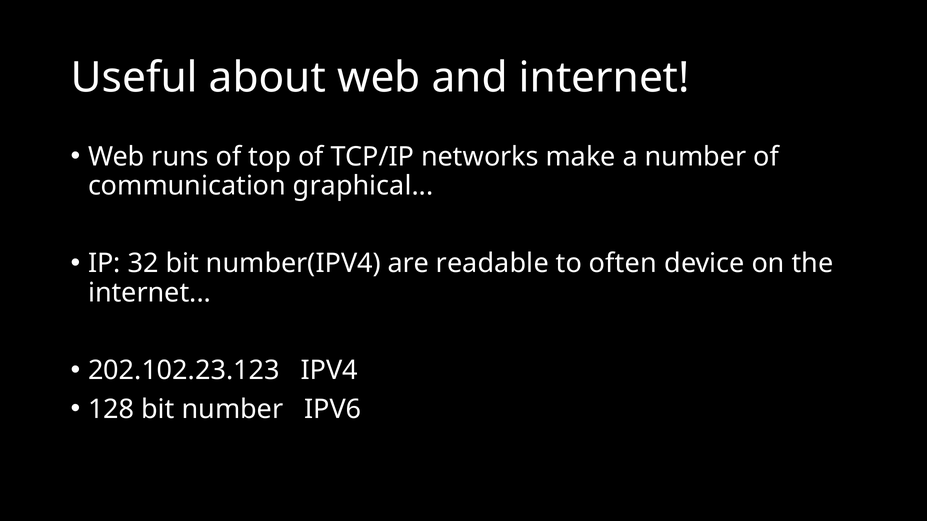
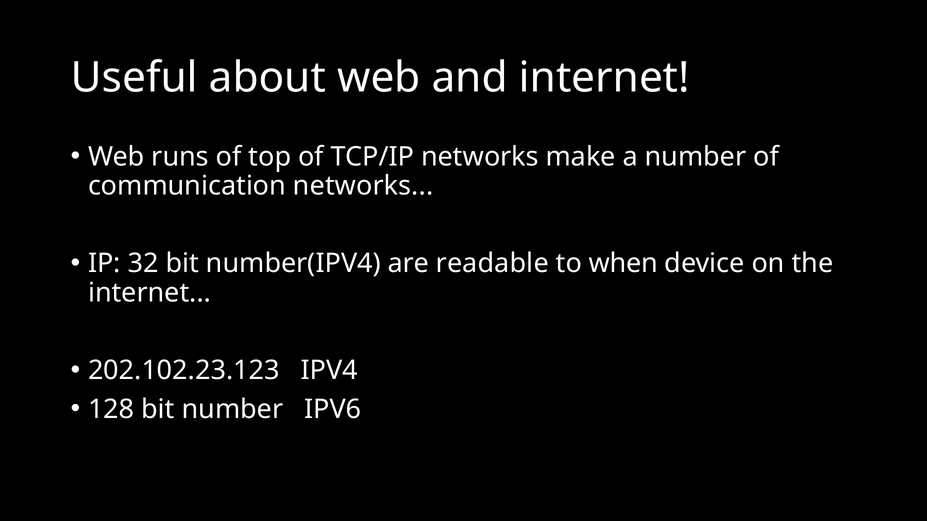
communication graphical: graphical -> networks (363, 186)
often: often -> when (623, 264)
